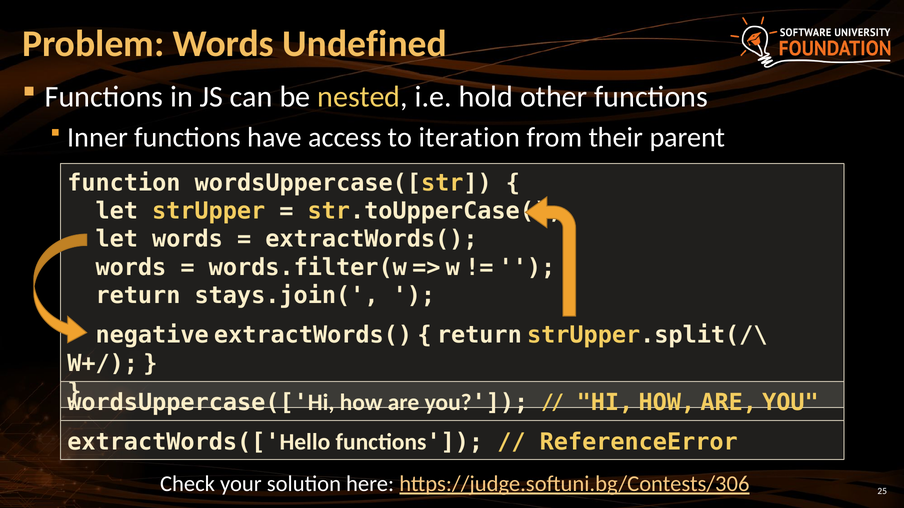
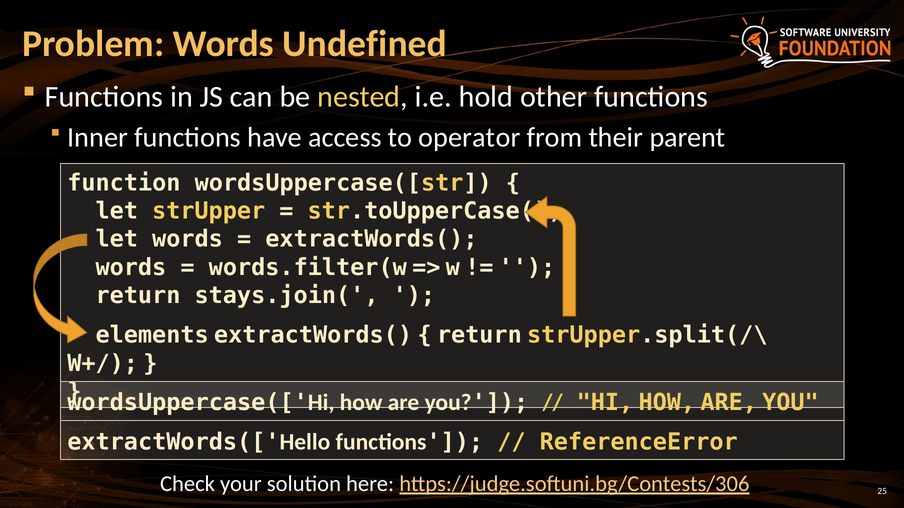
iteration: iteration -> operator (469, 138)
negative: negative -> elements (152, 336)
